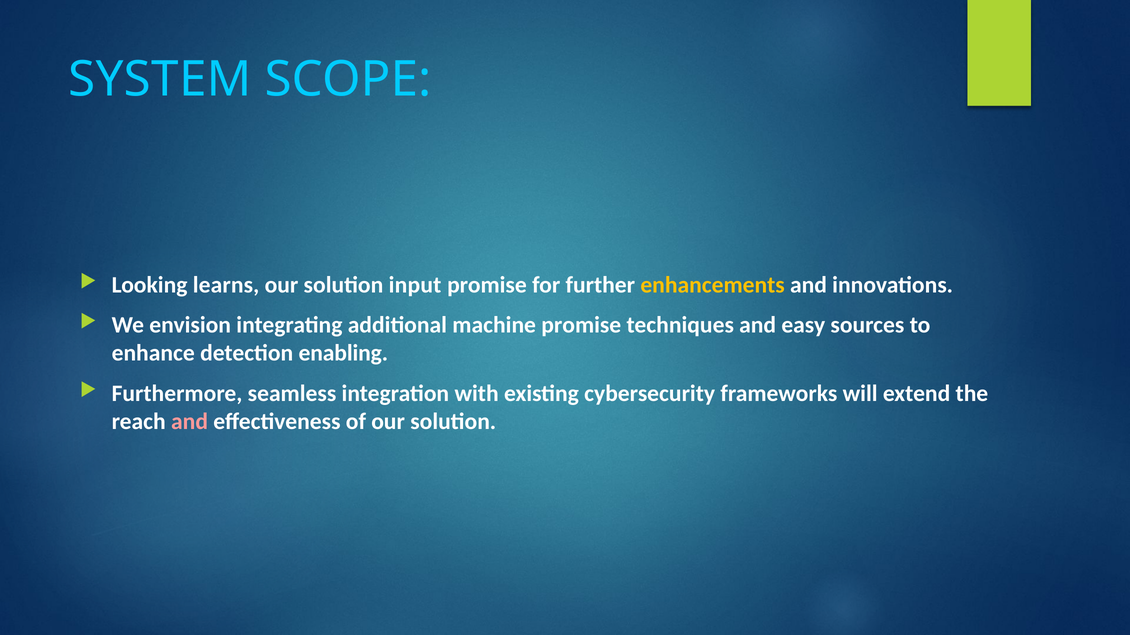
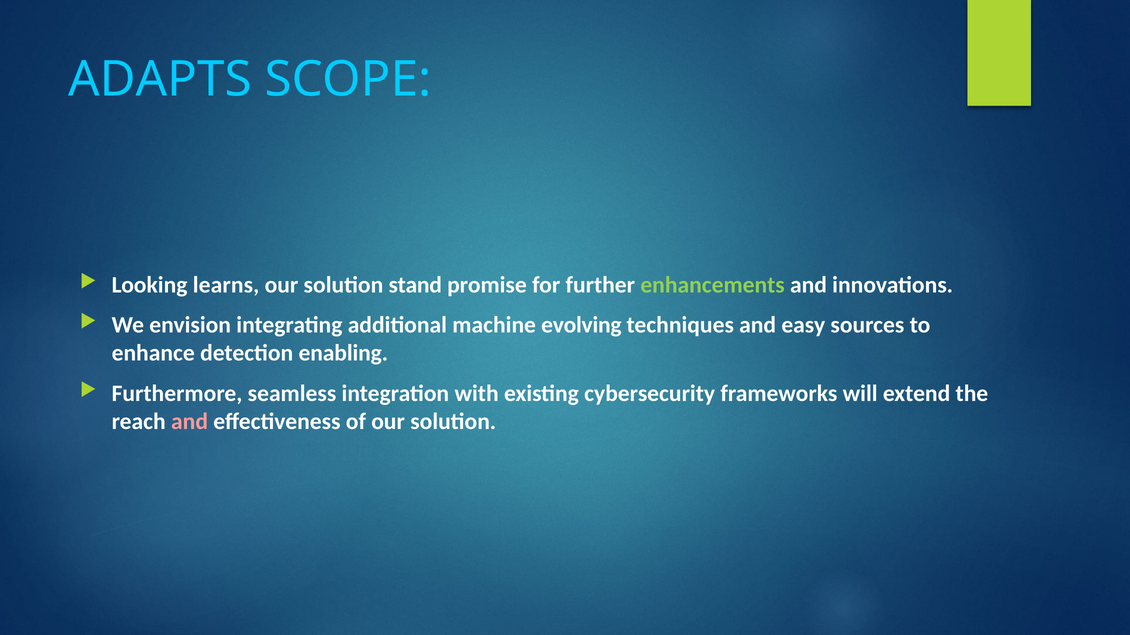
SYSTEM: SYSTEM -> ADAPTS (160, 79)
input: input -> stand (415, 285)
enhancements colour: yellow -> light green (713, 285)
machine promise: promise -> evolving (581, 325)
